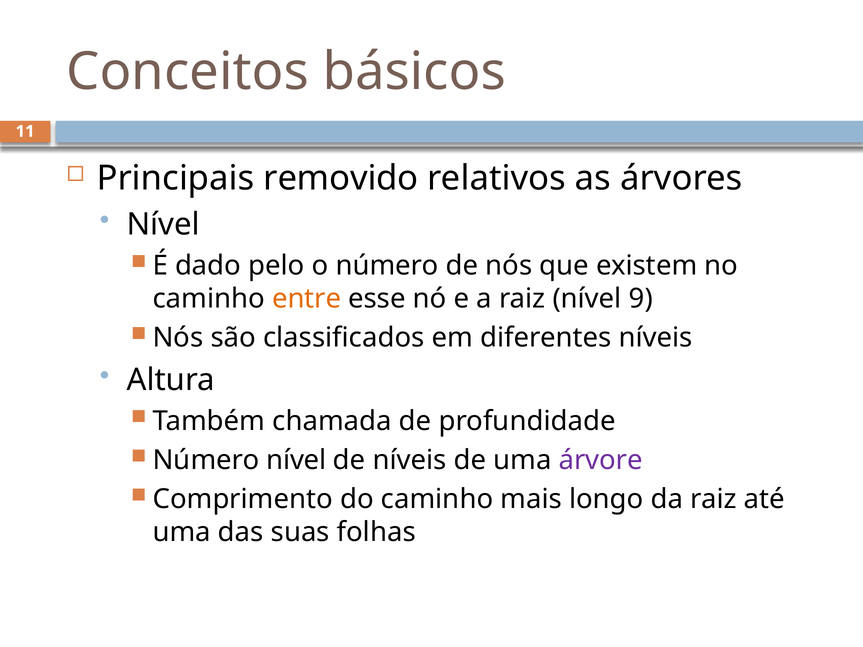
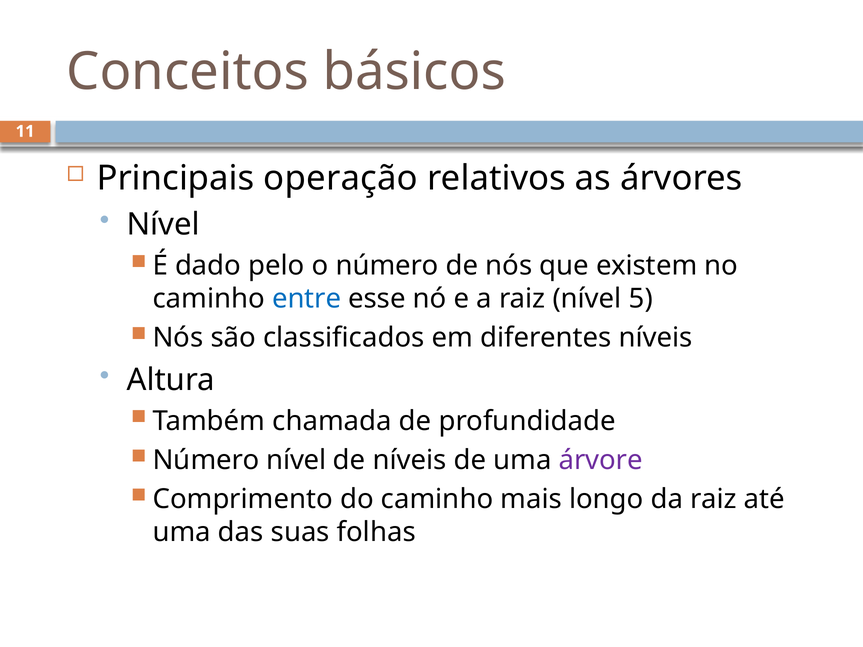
removido: removido -> operação (341, 179)
entre colour: orange -> blue (307, 299)
9: 9 -> 5 (641, 299)
